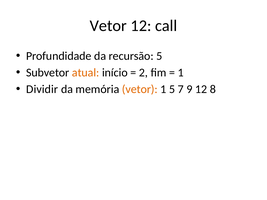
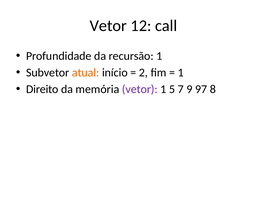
recursão 5: 5 -> 1 (159, 56)
Dividir: Dividir -> Direito (42, 89)
vetor colour: orange -> purple (140, 89)
9 12: 12 -> 97 (201, 89)
